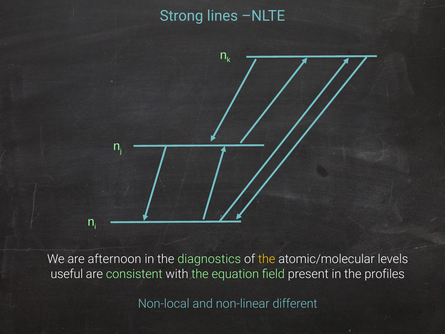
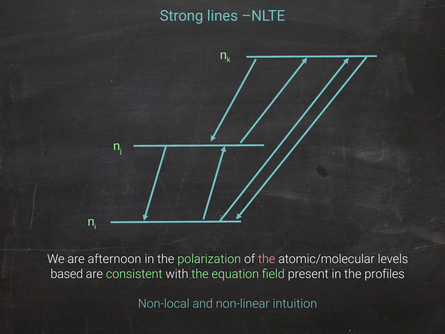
diagnostics: diagnostics -> polarization (209, 259)
the colour: yellow -> pink (267, 259)
useful: useful -> based (67, 274)
different: different -> intuition (295, 303)
